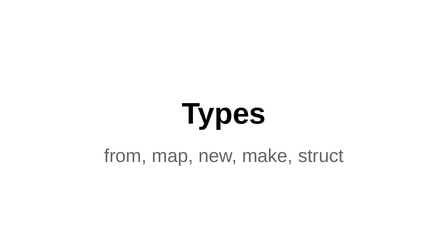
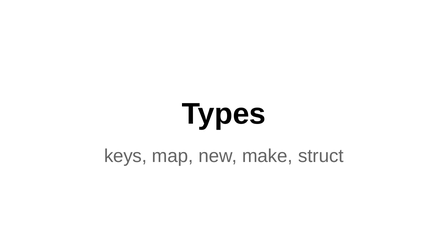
from: from -> keys (126, 156)
